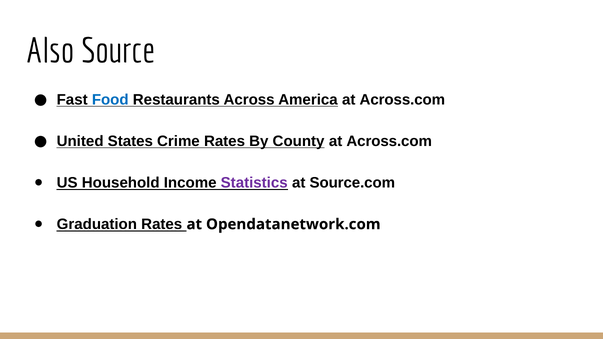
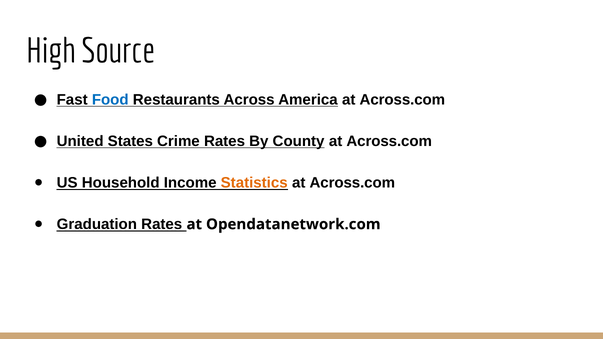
Also: Also -> High (51, 51)
Statistics colour: purple -> orange (254, 183)
Source.com: Source.com -> Across.com (352, 183)
